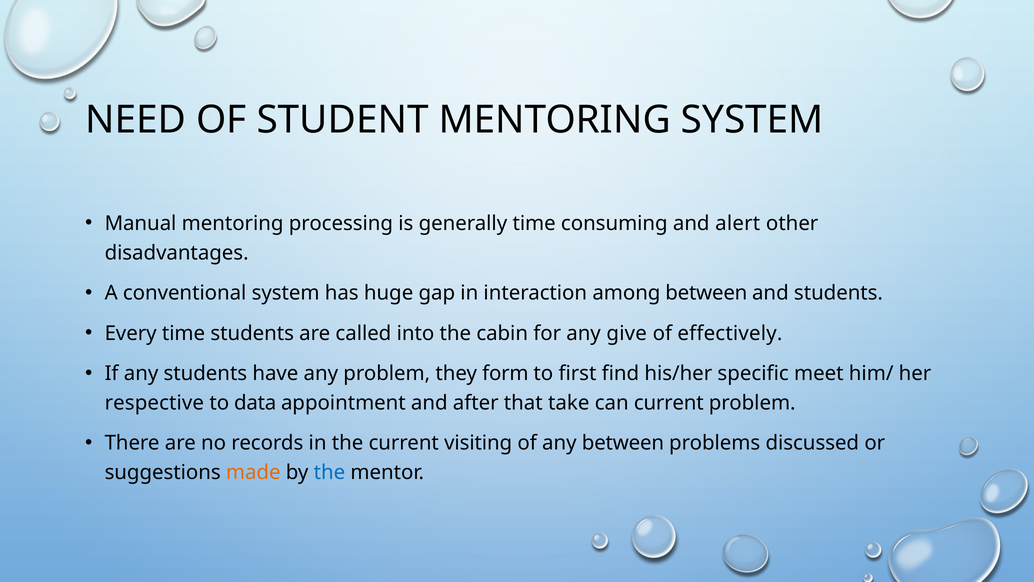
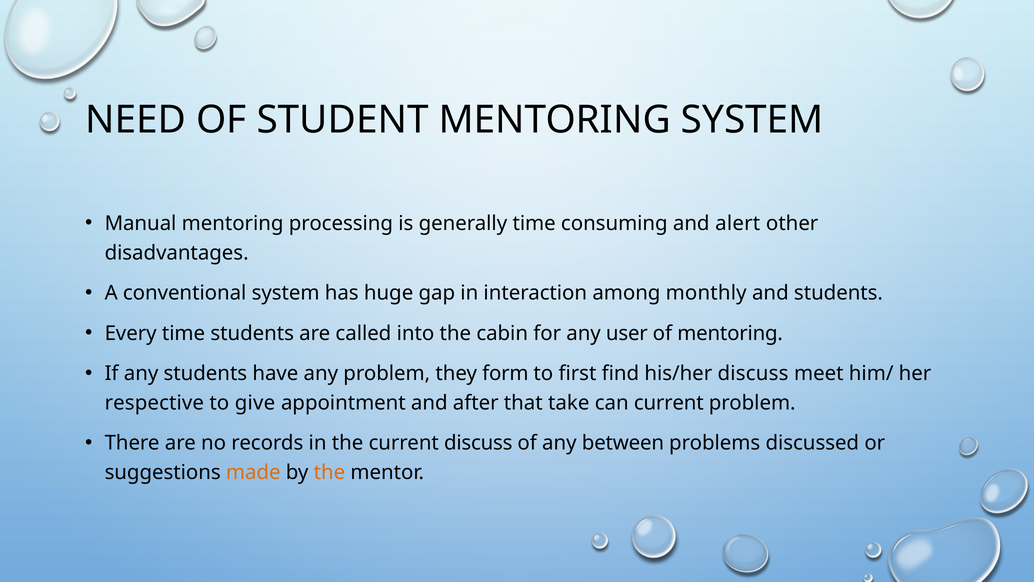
among between: between -> monthly (706, 293)
give: give -> user (627, 333)
of effectively: effectively -> mentoring (730, 333)
his/her specific: specific -> discuss (753, 373)
data: data -> give (255, 403)
current visiting: visiting -> discuss (478, 443)
the colour: blue -> orange (329, 472)
